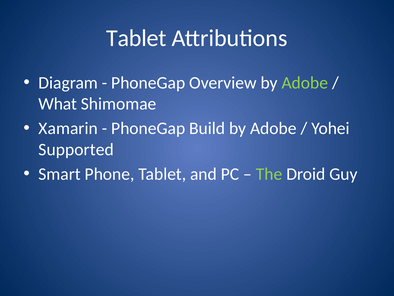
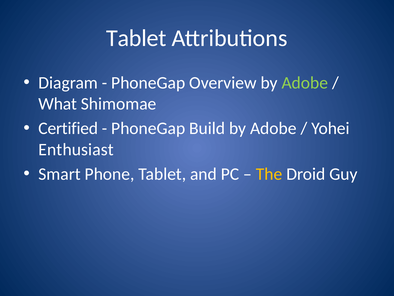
Xamarin: Xamarin -> Certified (68, 128)
Supported: Supported -> Enthusiast (76, 149)
The colour: light green -> yellow (269, 174)
